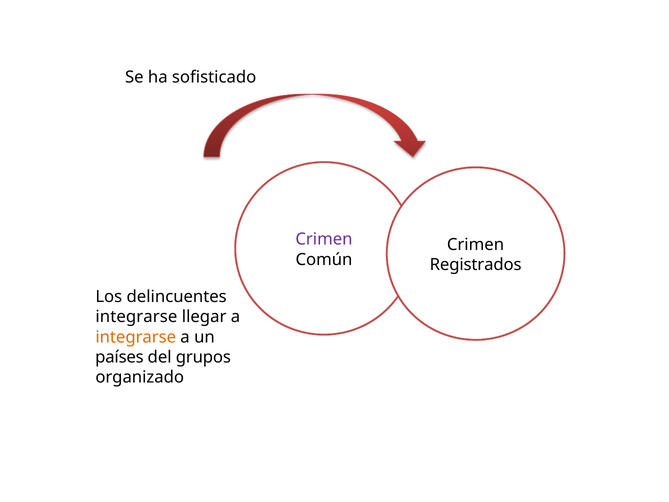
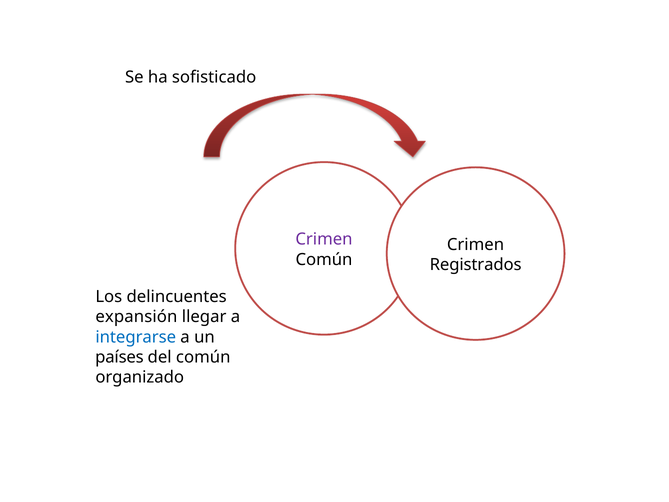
integrarse: integrarse -> expansión (136, 317)
integrarse colour: orange -> blue (136, 337)
del grupos: grupos -> común (203, 357)
